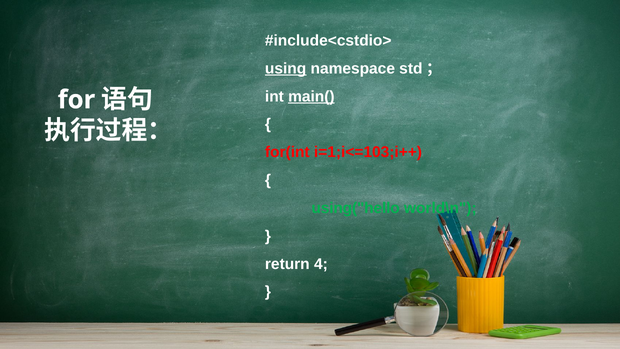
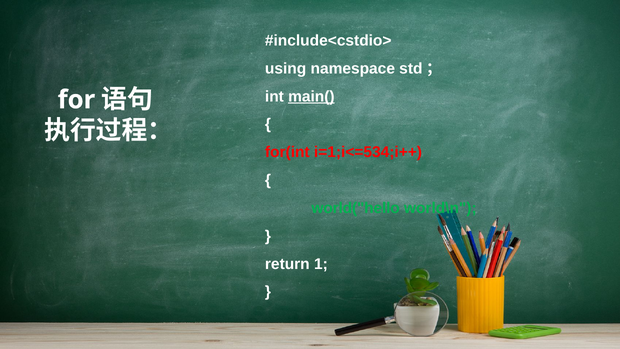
using underline: present -> none (286, 68)
i=1;i<=103;i++: i=1;i<=103;i++ -> i=1;i<=534;i++ (368, 152)
using("hello: using("hello -> world("hello (356, 208)
4: 4 -> 1 (321, 264)
